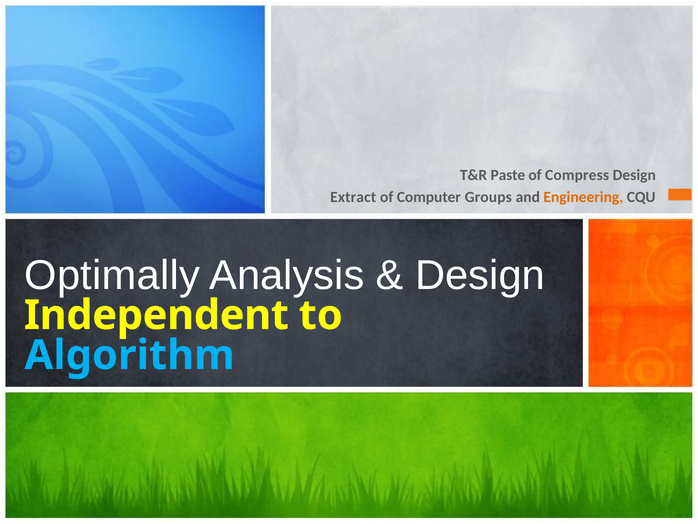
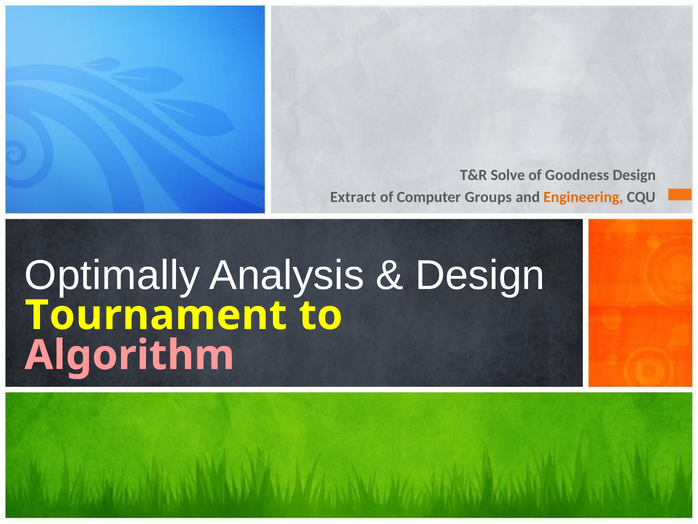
Paste: Paste -> Solve (508, 175)
Compress: Compress -> Goodness (577, 175)
Independent: Independent -> Tournament (156, 315)
Algorithm colour: light blue -> pink (130, 355)
